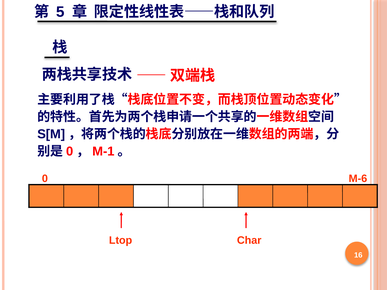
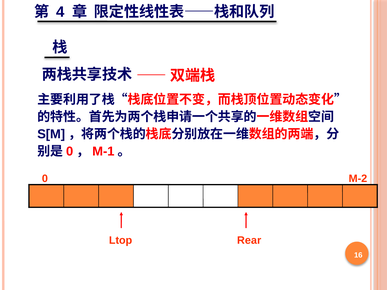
5: 5 -> 4 (60, 12)
M-6: M-6 -> M-2 (358, 179)
Char: Char -> Rear (249, 241)
